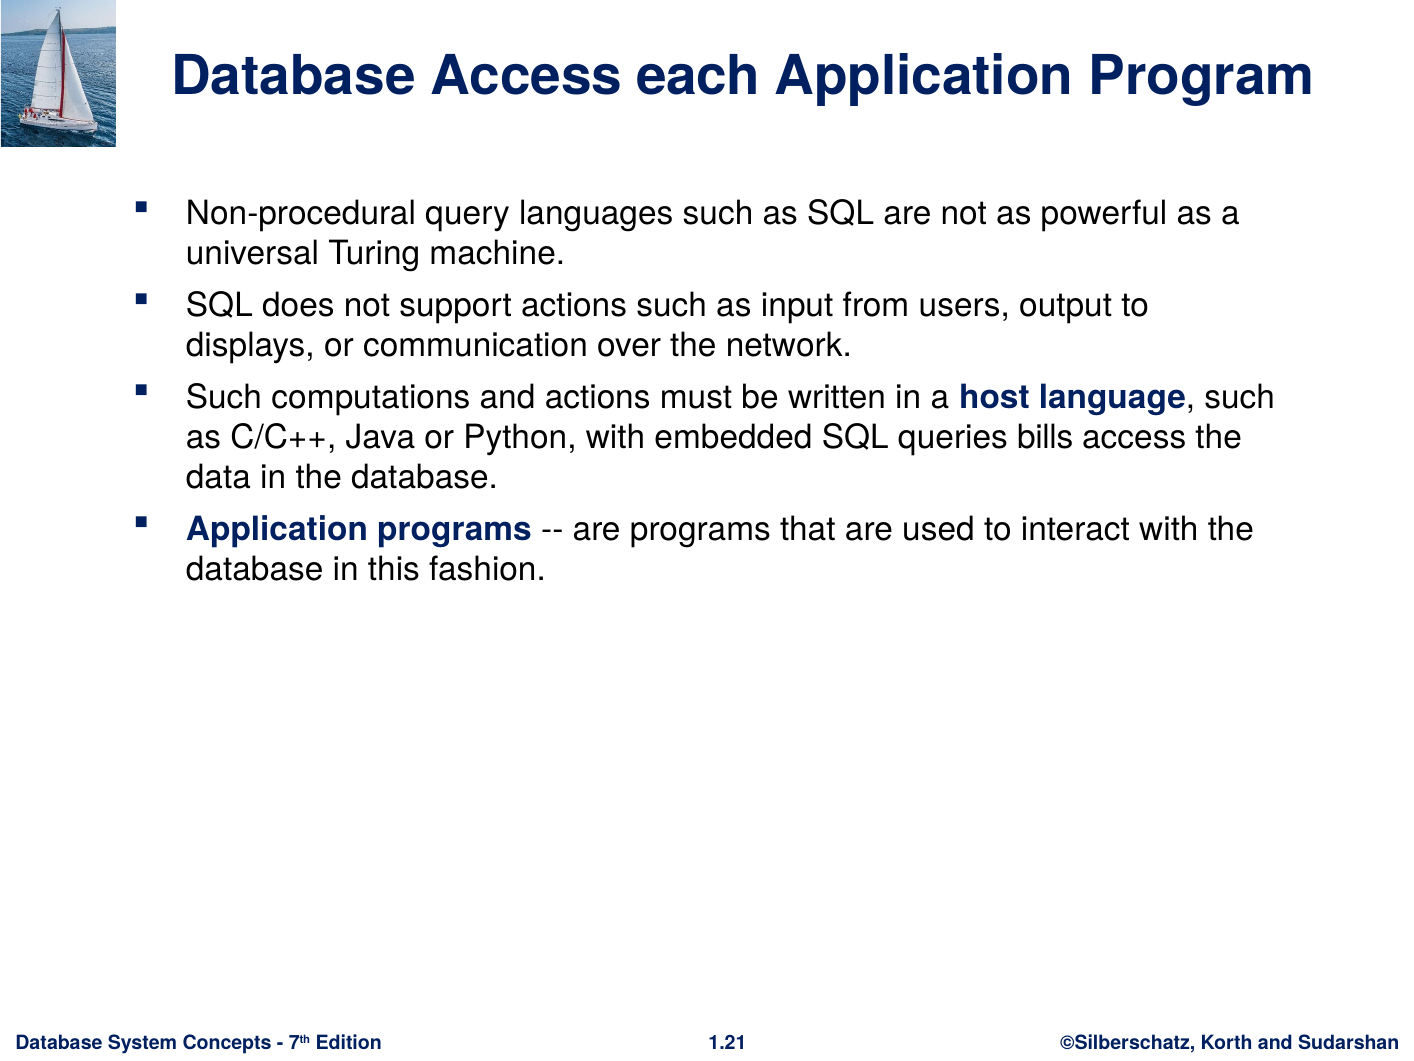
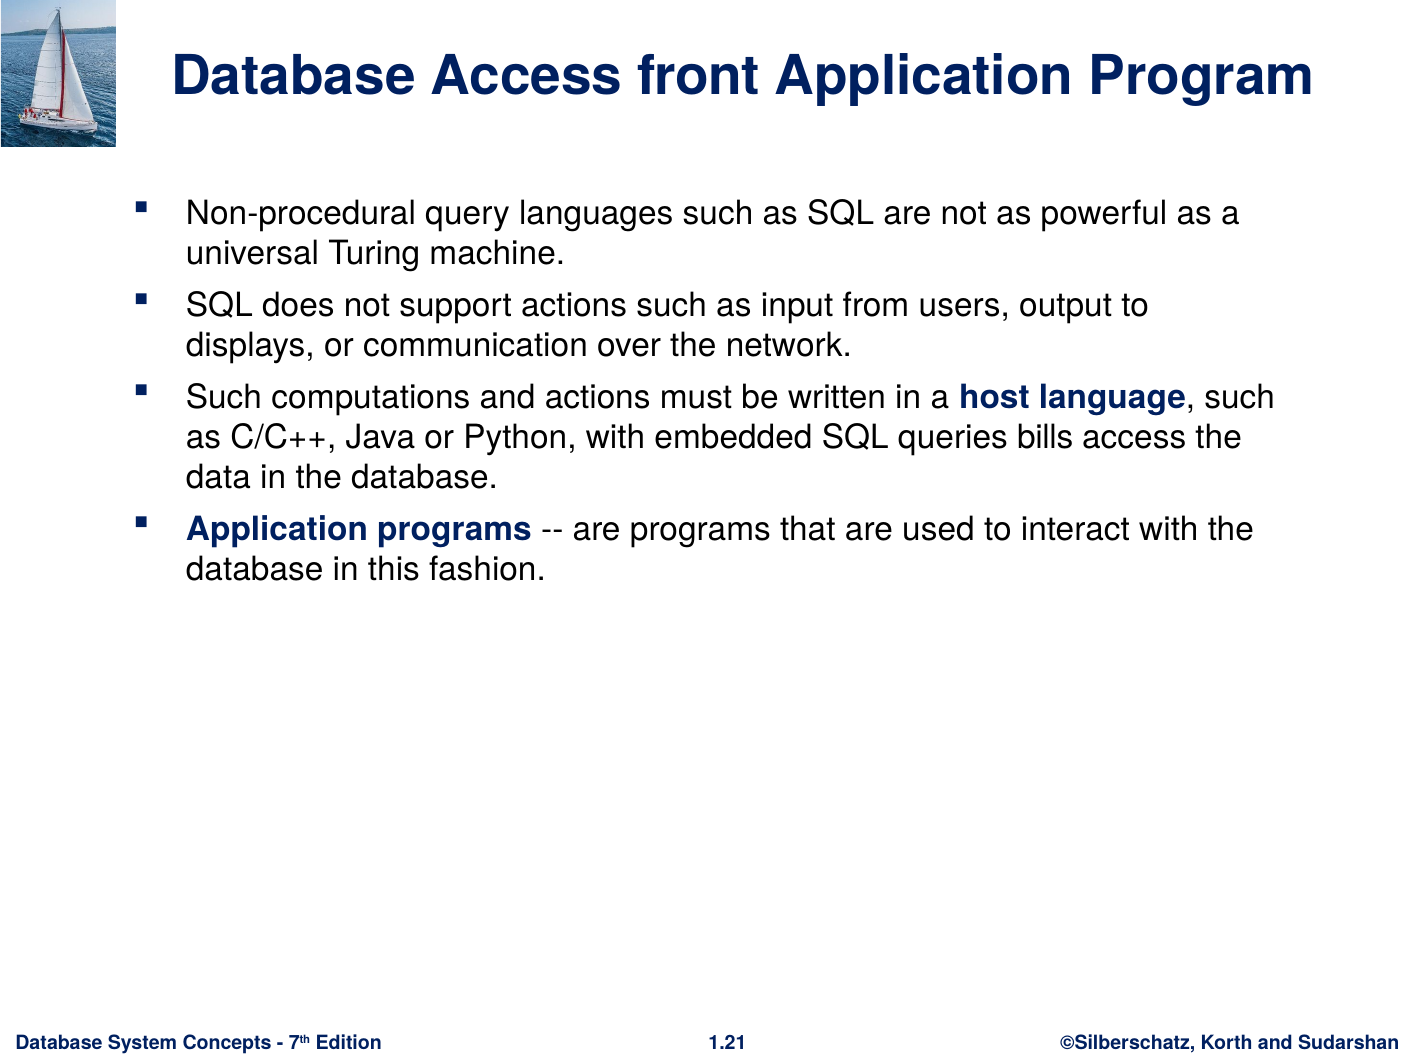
each: each -> front (699, 76)
